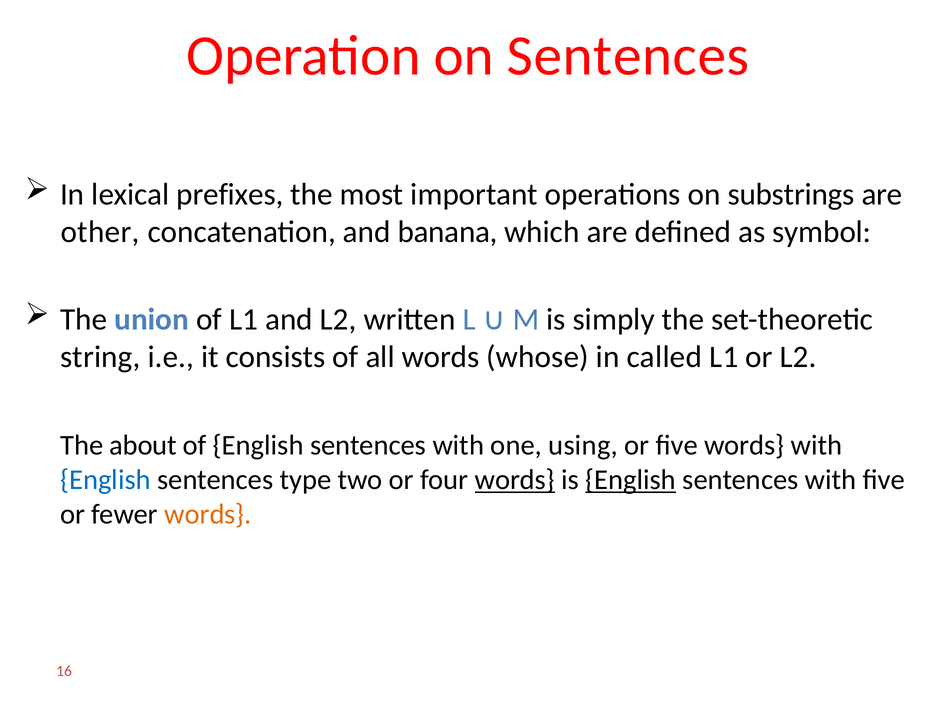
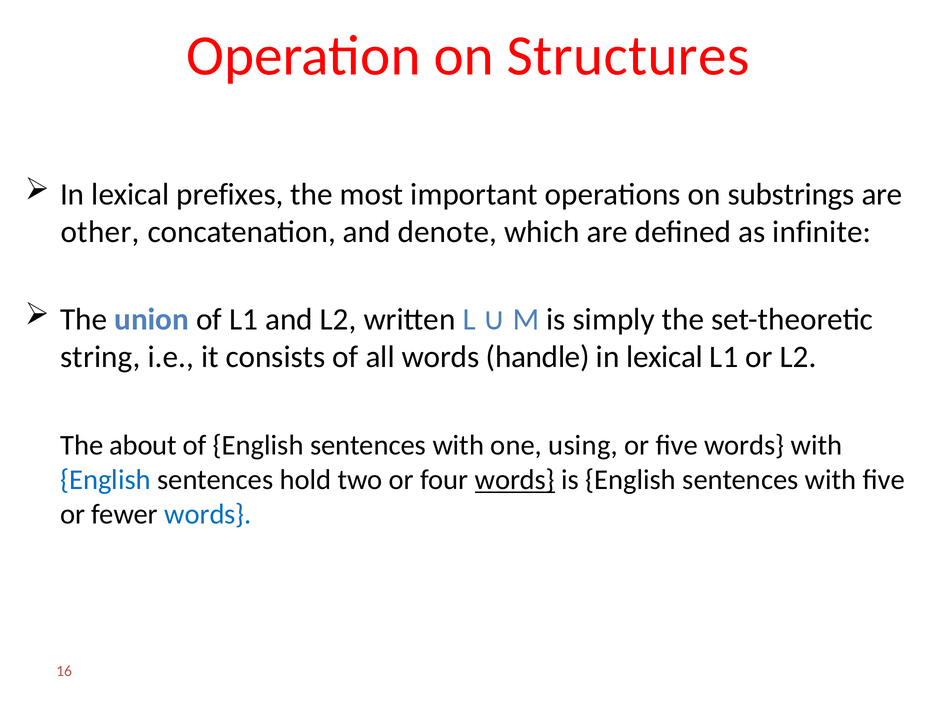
on Sentences: Sentences -> Structures (628, 56)
banana: banana -> denote (447, 232)
symbol: symbol -> infinite (822, 232)
whose: whose -> handle (538, 357)
called: called -> lexical (665, 357)
type: type -> hold (305, 480)
English underline: present -> none (631, 480)
words colour: orange -> blue (208, 514)
